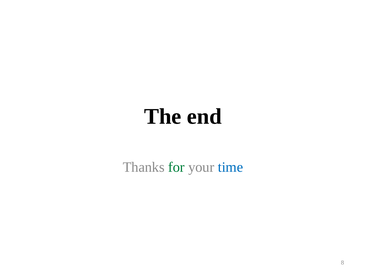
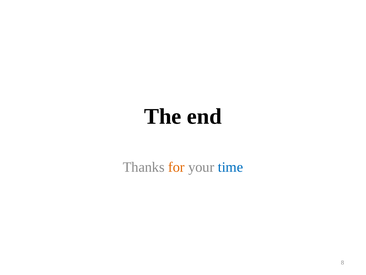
for colour: green -> orange (176, 167)
